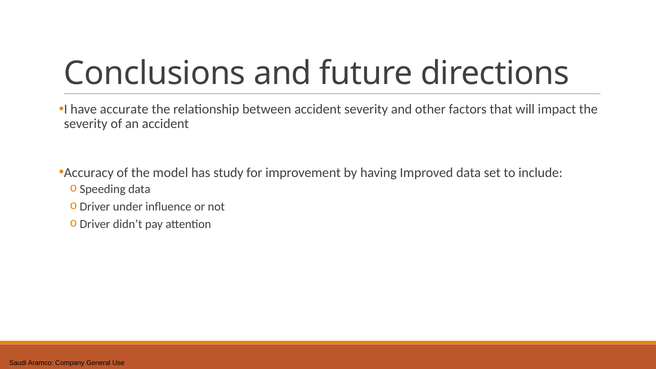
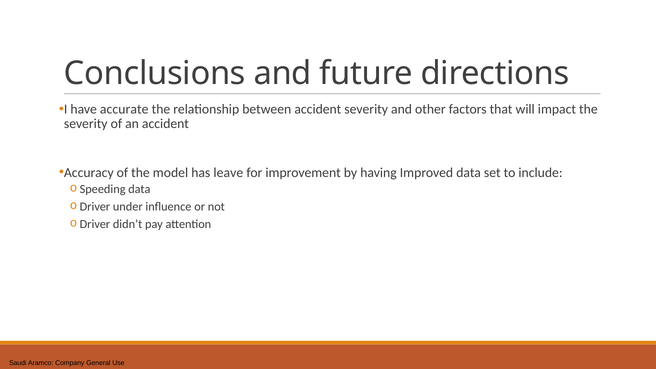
study: study -> leave (228, 172)
